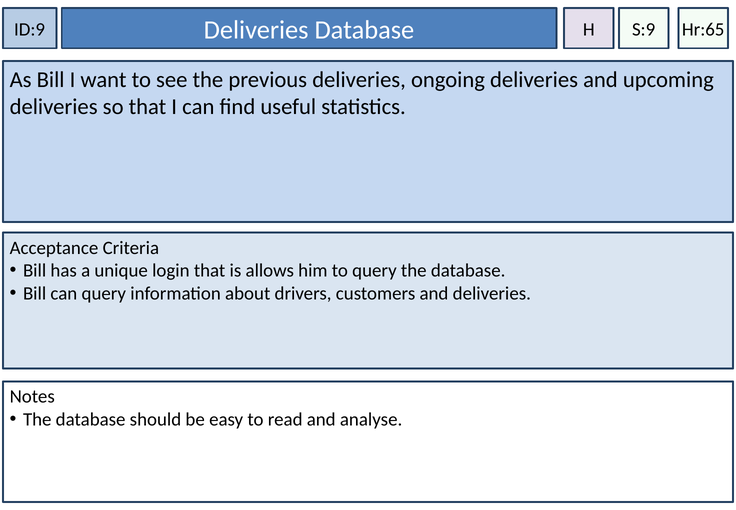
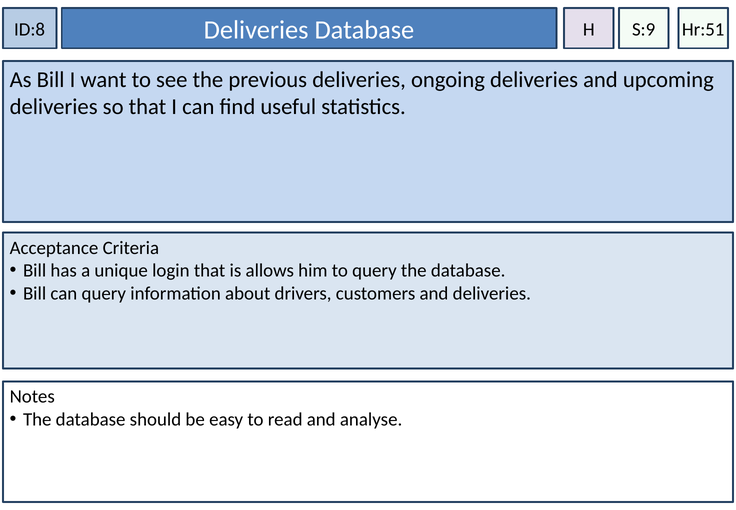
ID:9: ID:9 -> ID:8 (30, 29)
Hr:65: Hr:65 -> Hr:51 (703, 29)
